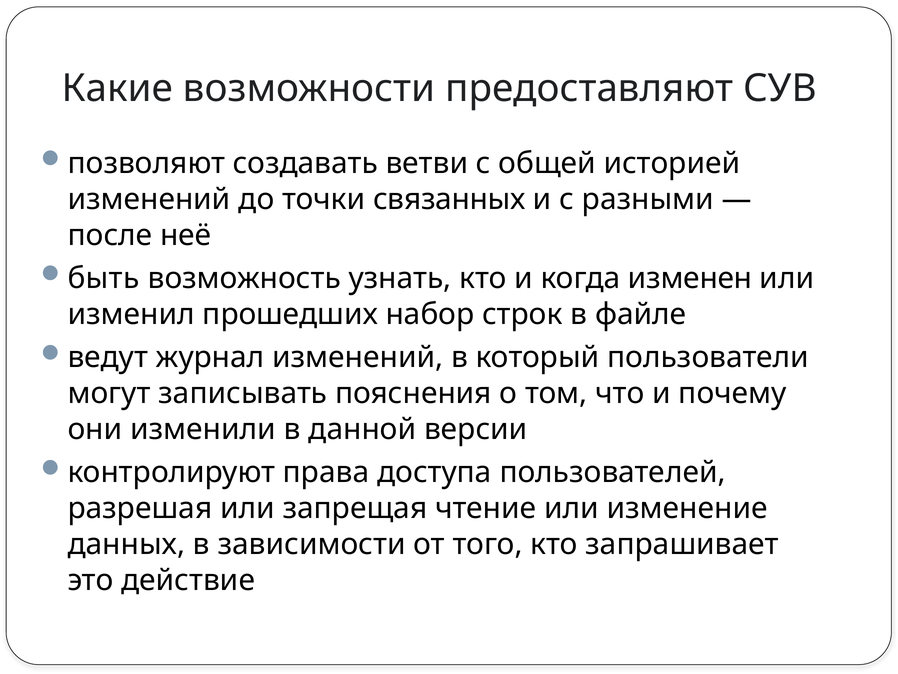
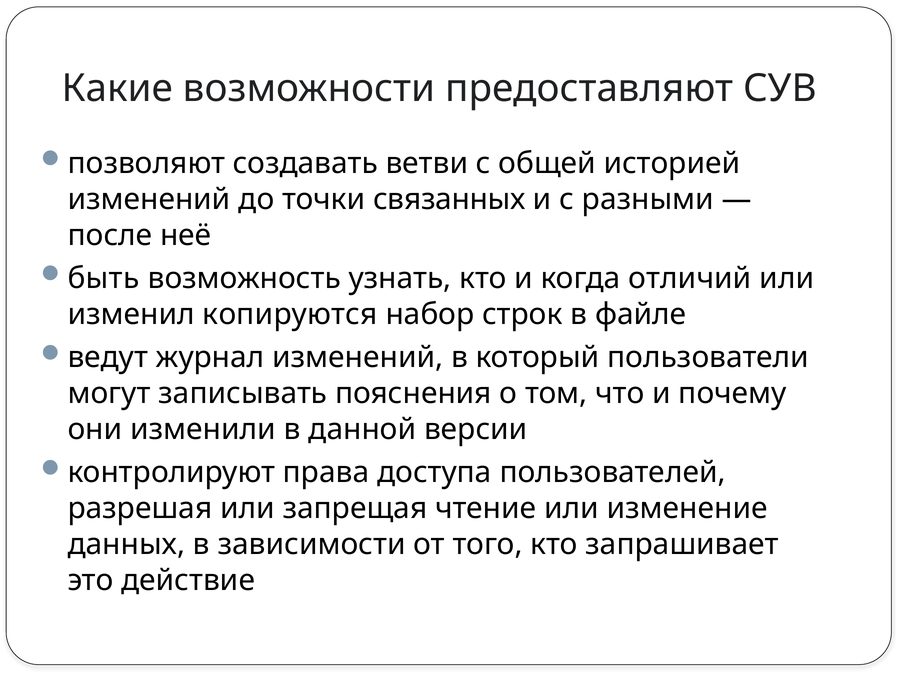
изменен: изменен -> отличий (690, 278)
прошедших: прошедших -> копируются (290, 314)
